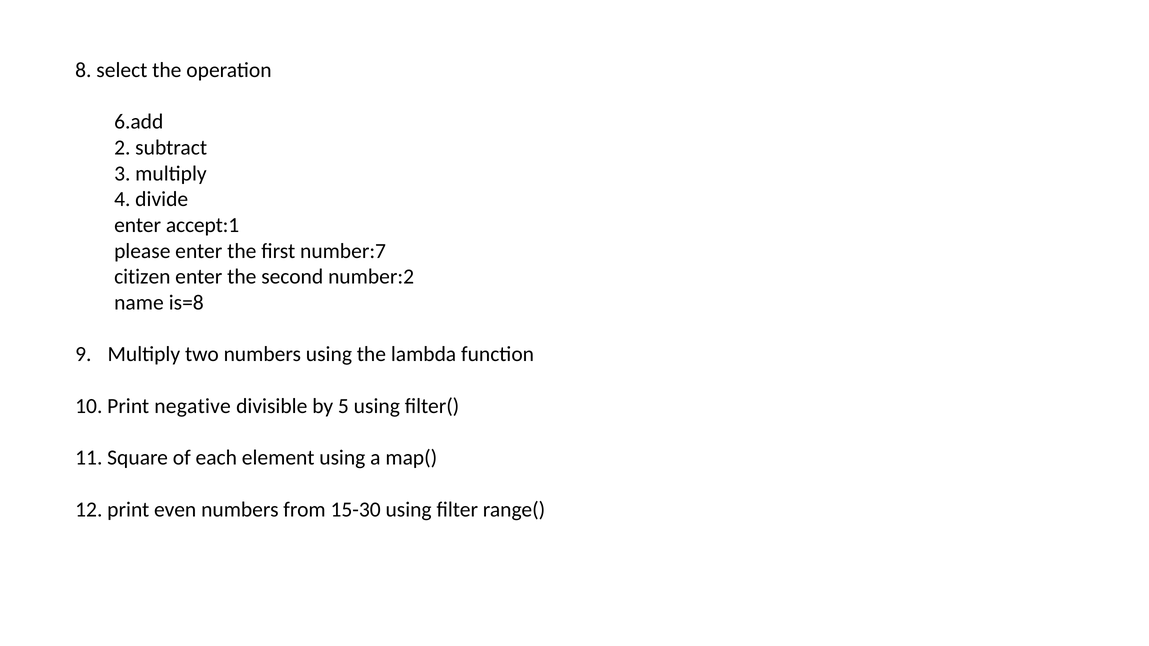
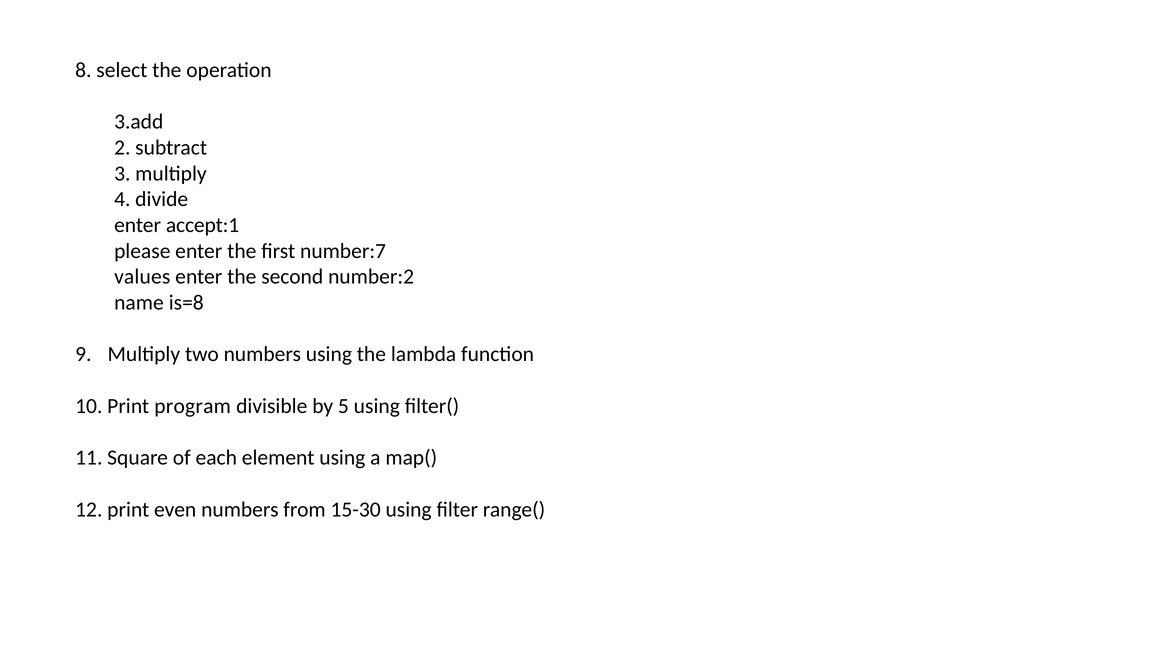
6.add: 6.add -> 3.add (139, 122)
citizen: citizen -> values (142, 277)
negative: negative -> program (193, 406)
